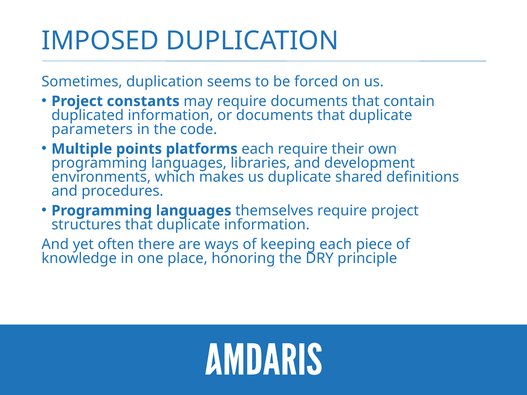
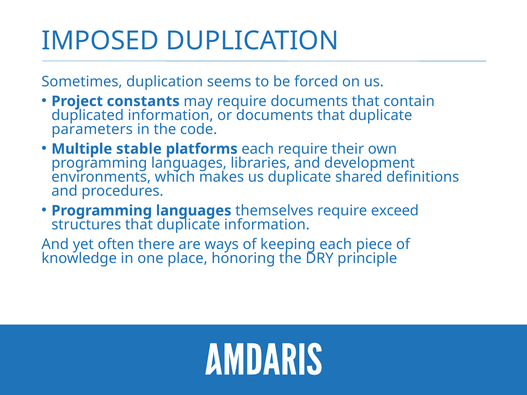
points: points -> stable (139, 149)
require project: project -> exceed (395, 211)
